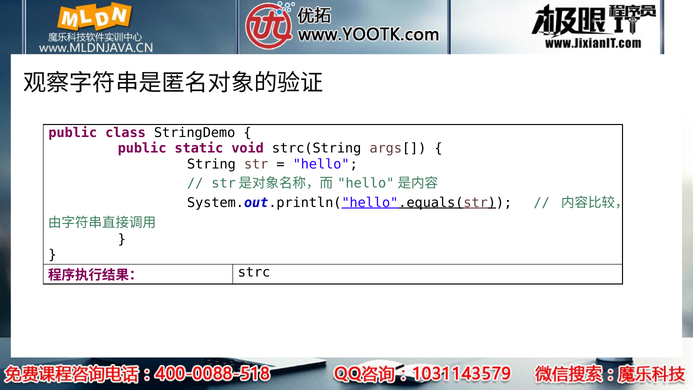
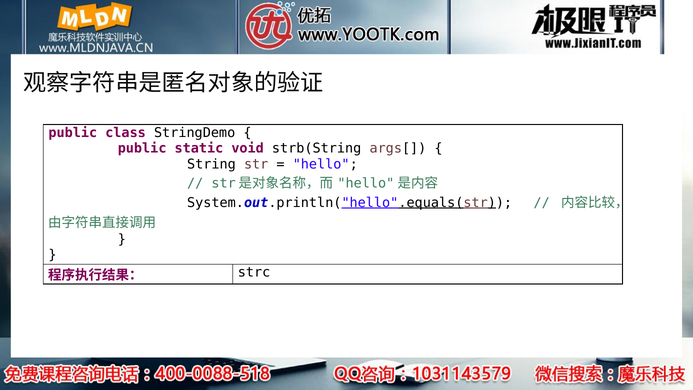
strc(String: strc(String -> strb(String (317, 148)
